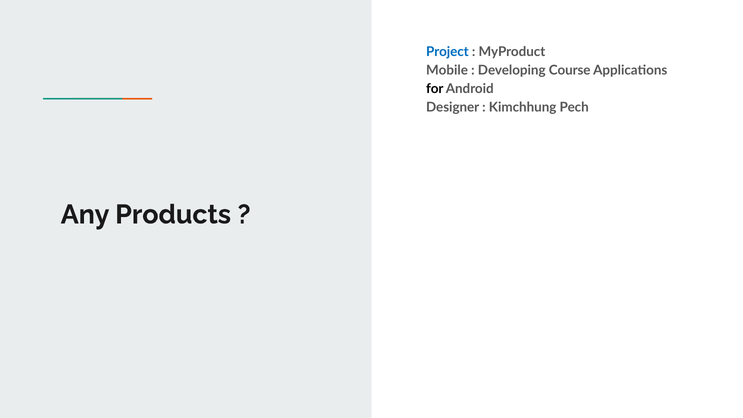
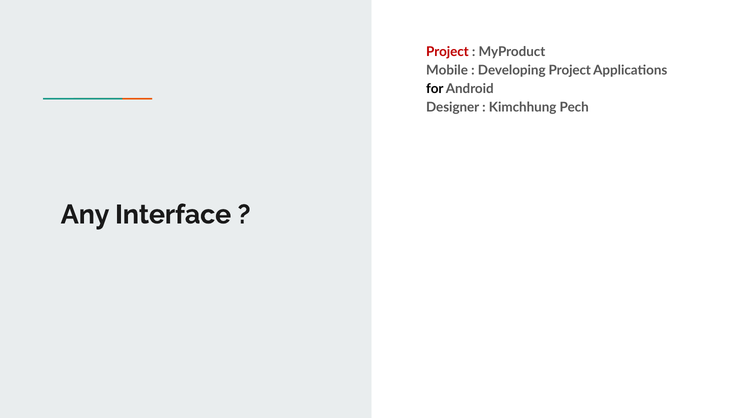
Project colour: blue -> red (447, 52)
Developing Course: Course -> Project (570, 70)
Products: Products -> Interface (173, 215)
